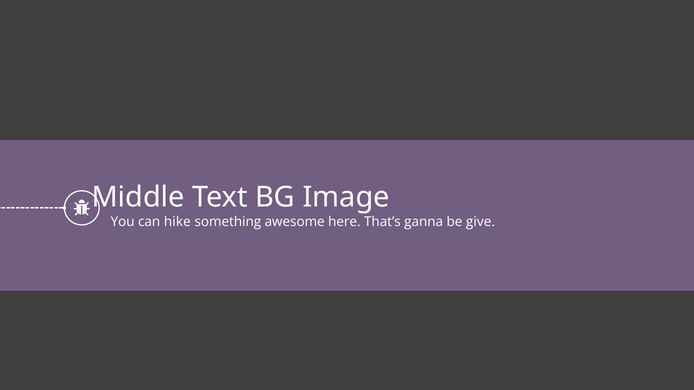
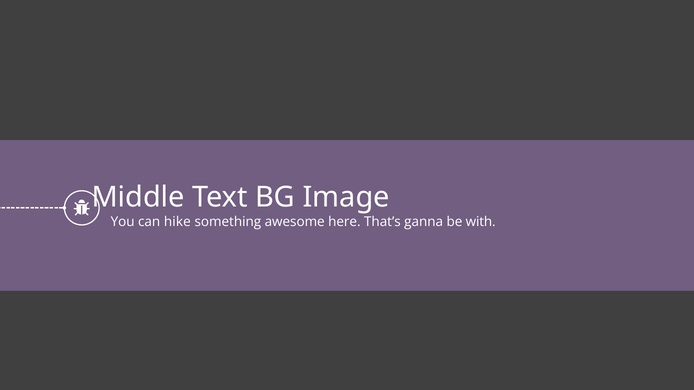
give: give -> with (481, 222)
